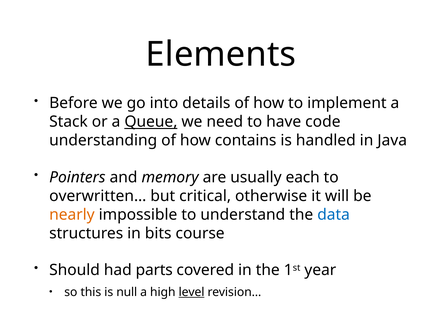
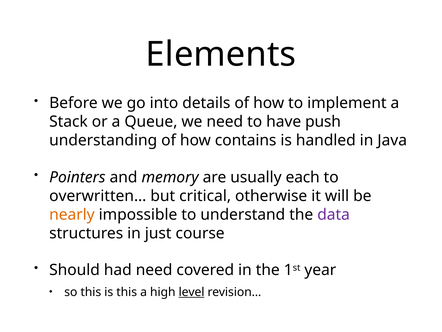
Queue underline: present -> none (151, 122)
code: code -> push (323, 122)
data colour: blue -> purple (334, 214)
bits: bits -> just (158, 233)
had parts: parts -> need (154, 270)
is null: null -> this (127, 292)
